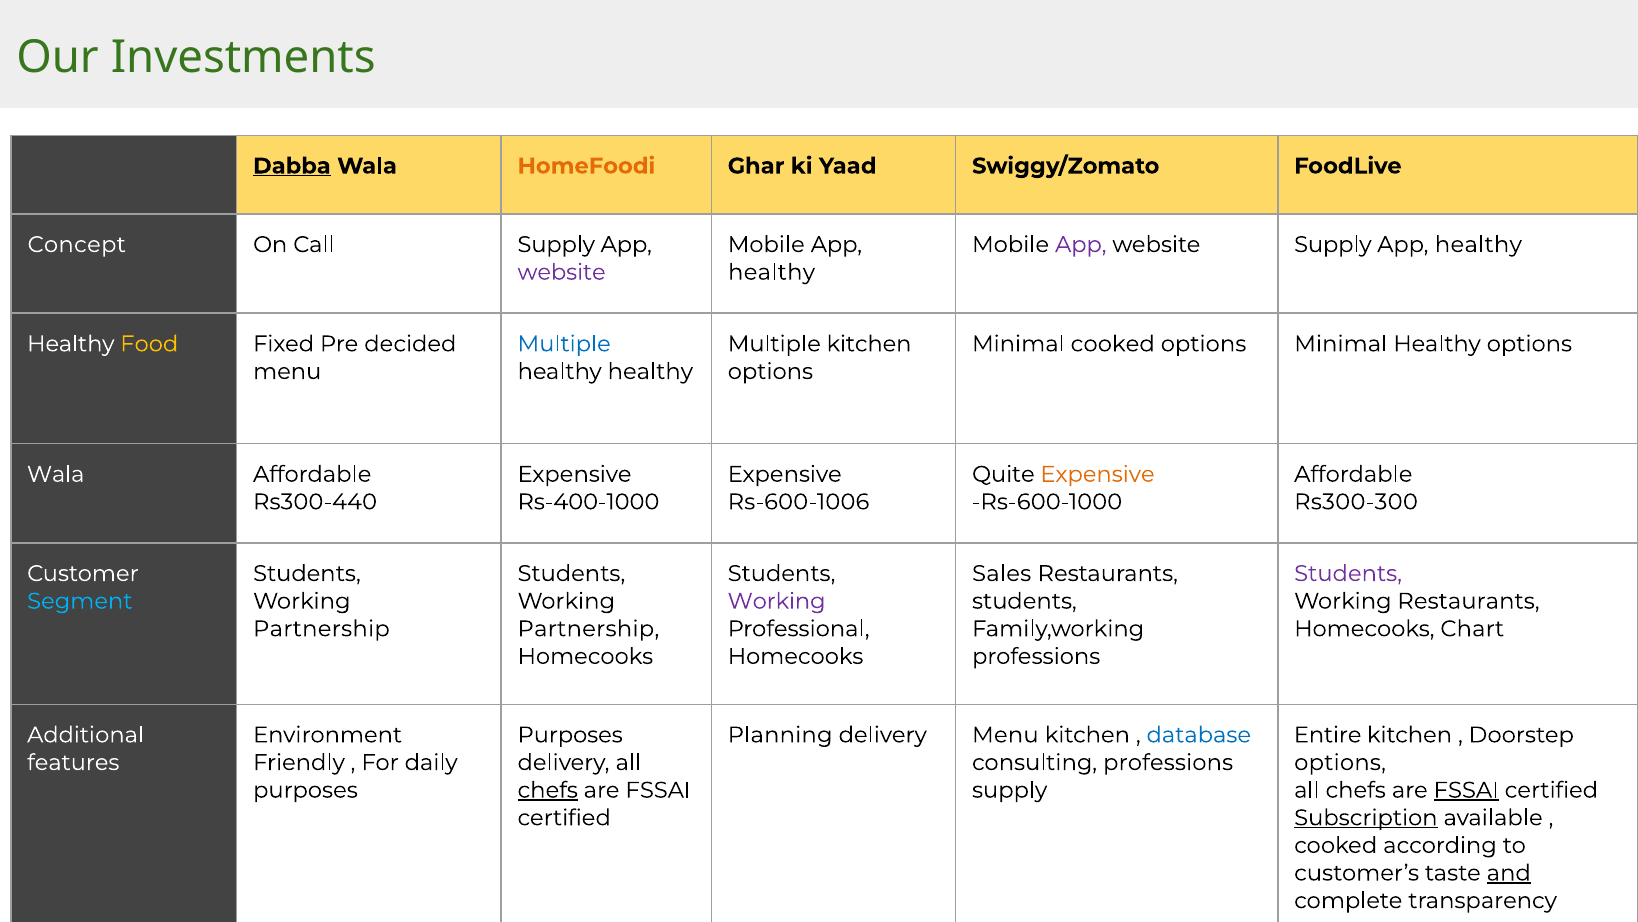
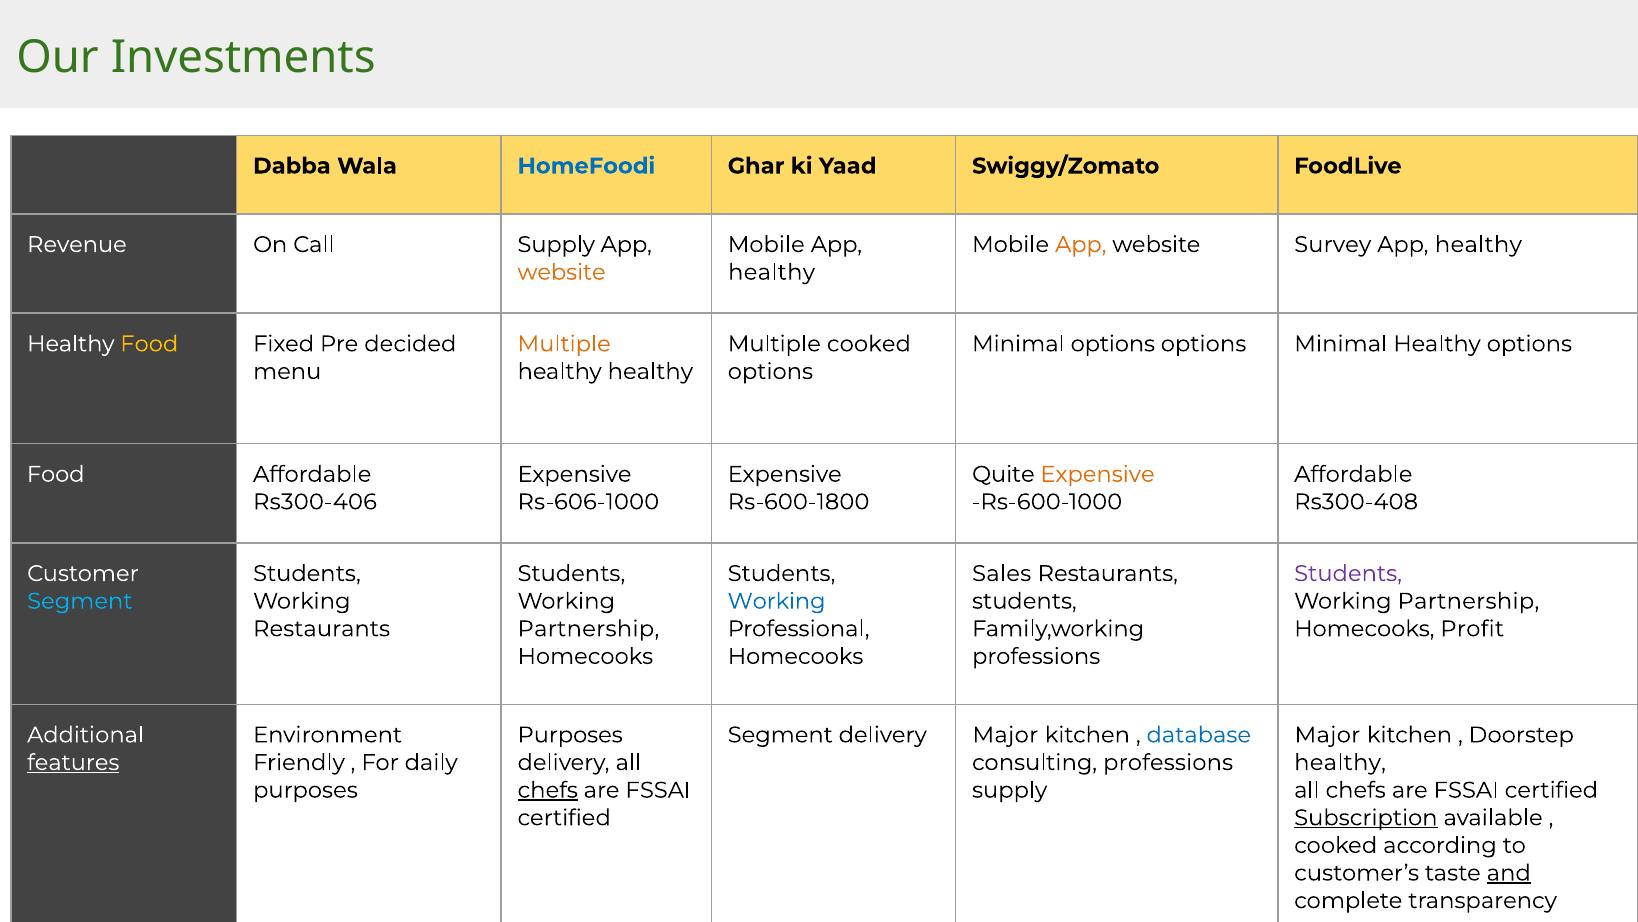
Dabba underline: present -> none (292, 166)
HomeFoodi colour: orange -> blue (586, 166)
Concept: Concept -> Revenue (77, 244)
App colour: purple -> orange (1081, 244)
website Supply: Supply -> Survey (1333, 244)
website colour: purple -> orange (562, 272)
Multiple colour: blue -> orange (564, 344)
Multiple kitchen: kitchen -> cooked (869, 344)
Minimal cooked: cooked -> options (1113, 344)
Wala: Wala -> Food (56, 474)
Rs300-440: Rs300-440 -> Rs300-406 (315, 502)
Rs-400-1000: Rs-400-1000 -> Rs-606-1000 (588, 502)
Rs-600-1006: Rs-600-1006 -> Rs-600-1800 (799, 502)
Rs300-300: Rs300-300 -> Rs300-408 (1356, 502)
Working colour: purple -> blue (777, 601)
Restaurants: Restaurants -> Partnership (1468, 601)
Partnership: Partnership -> Restaurants (322, 628)
Chart: Chart -> Profit (1472, 628)
Planning: Planning -> Segment (780, 734)
delivery Menu: Menu -> Major (1005, 734)
Entire: Entire -> Major (1327, 734)
features underline: none -> present (73, 762)
options: options -> healthy (1340, 762)
FSSAI underline: present -> none (1466, 790)
